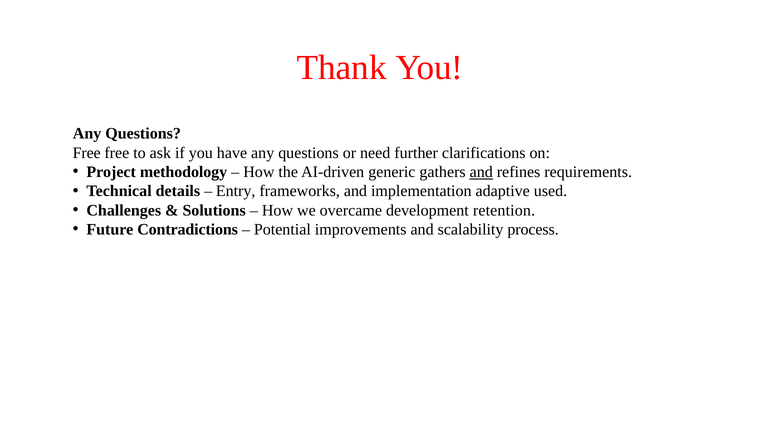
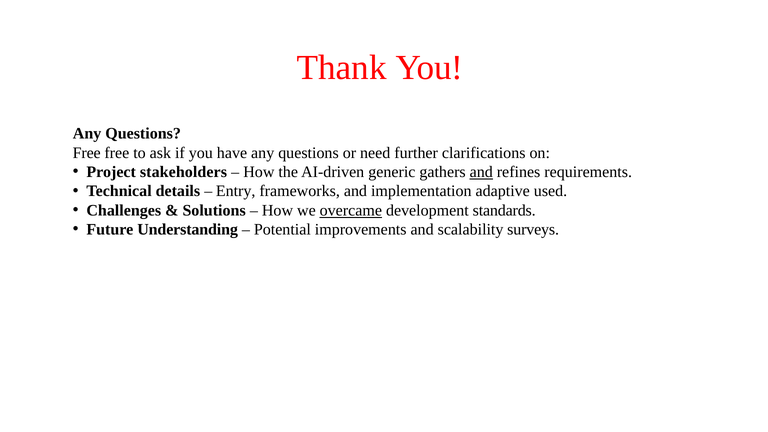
methodology: methodology -> stakeholders (183, 172)
overcame underline: none -> present (351, 210)
retention: retention -> standards (504, 210)
Contradictions: Contradictions -> Understanding (188, 230)
process: process -> surveys (533, 230)
